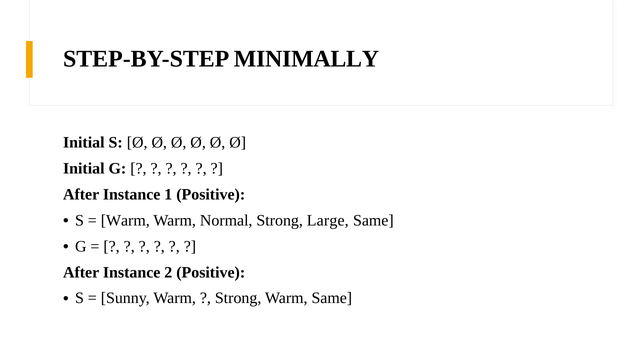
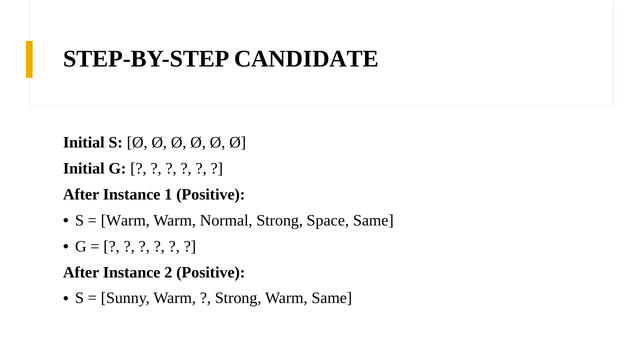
MINIMALLY: MINIMALLY -> CANDIDATE (306, 59)
Large: Large -> Space (328, 221)
